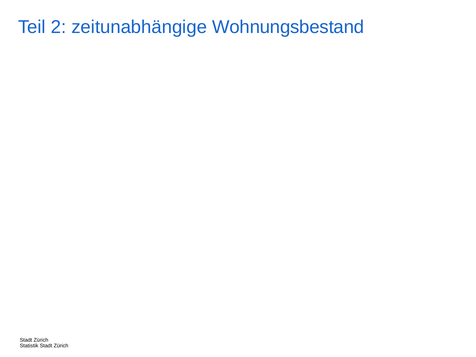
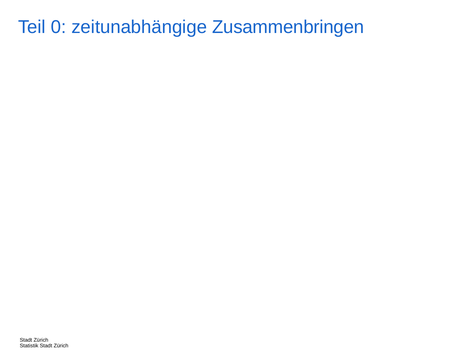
2: 2 -> 0 (59, 27)
Wohnungsbestand: Wohnungsbestand -> Zusammenbringen (288, 27)
